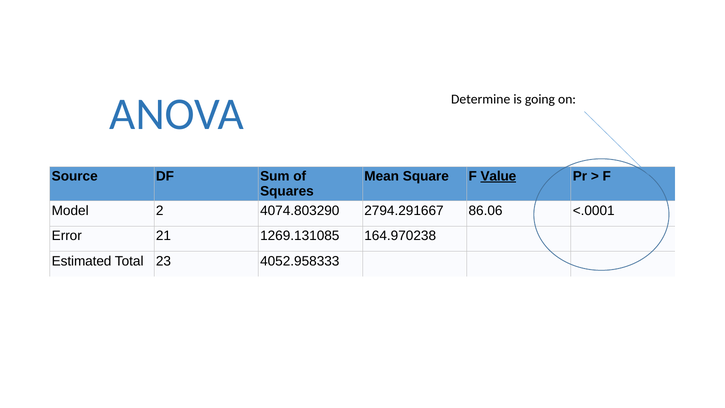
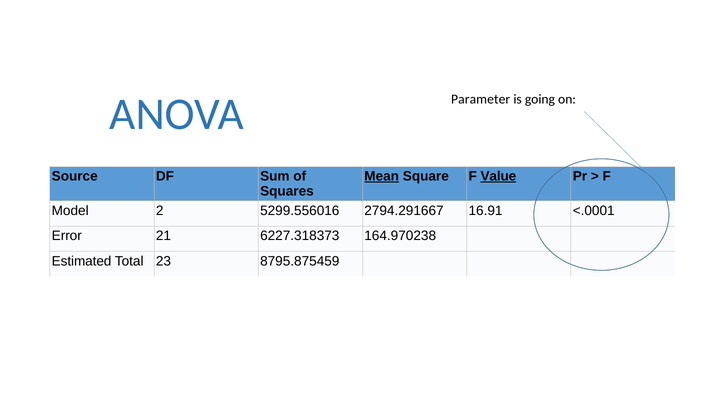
Determine: Determine -> Parameter (481, 99)
Mean underline: none -> present (382, 176)
4074.803290: 4074.803290 -> 5299.556016 (300, 210)
86.06: 86.06 -> 16.91 (486, 210)
1269.131085: 1269.131085 -> 6227.318373 (300, 236)
4052.958333: 4052.958333 -> 8795.875459 (300, 261)
